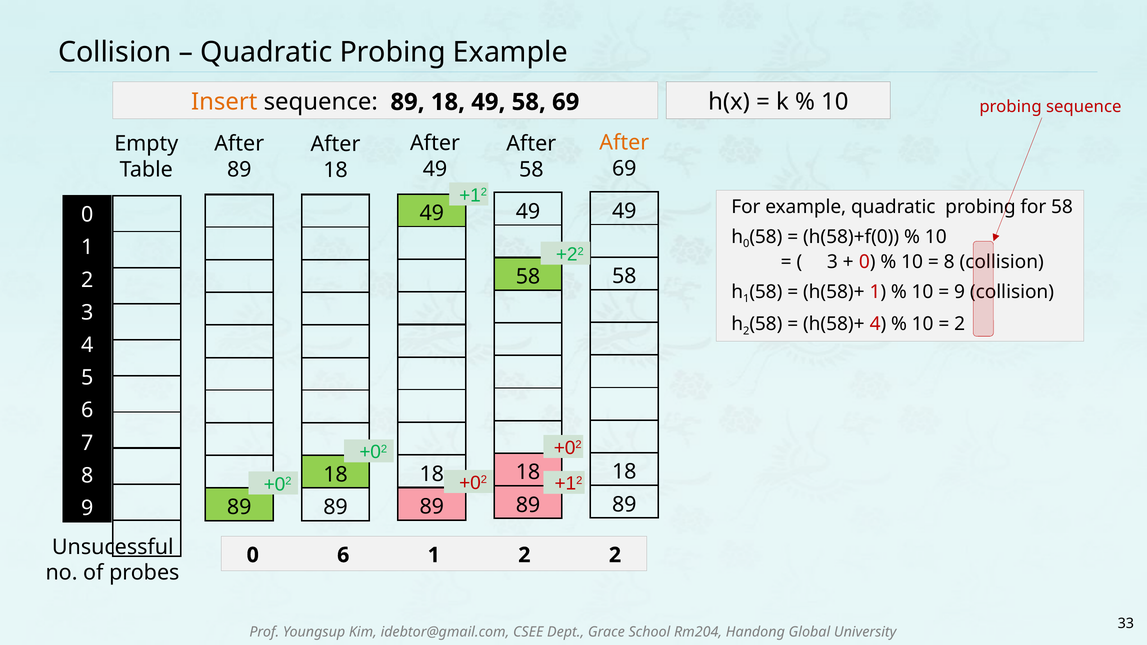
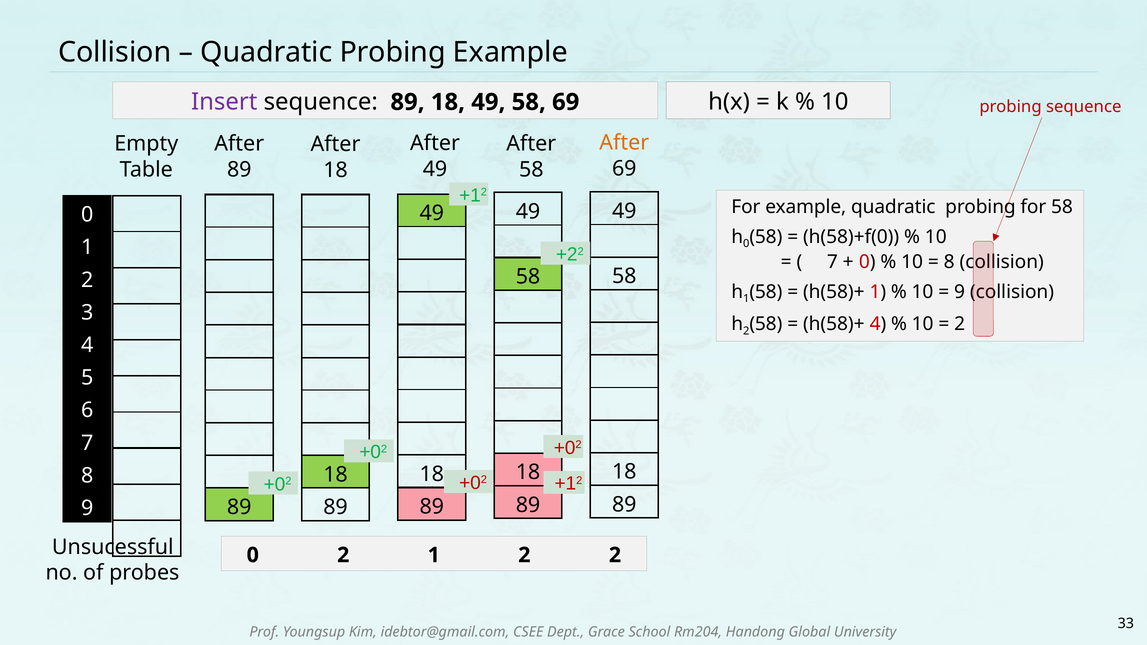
Insert colour: orange -> purple (224, 102)
3: 3 -> 7 (832, 262)
0 6: 6 -> 2 (343, 555)
